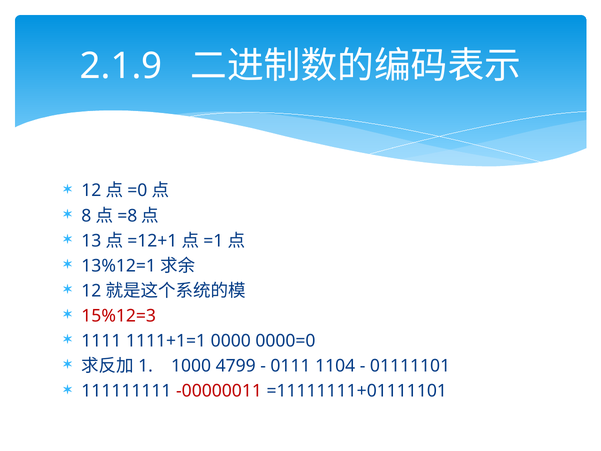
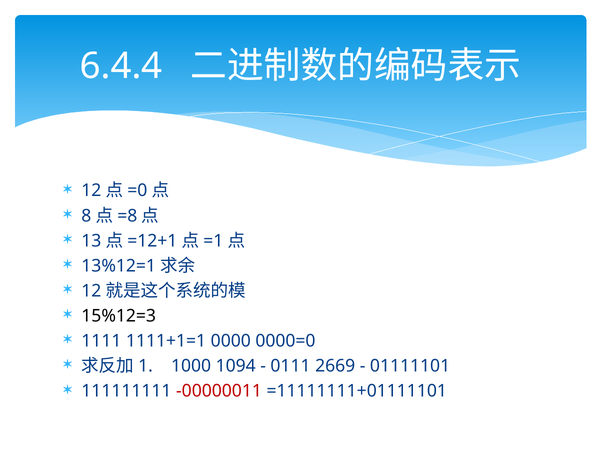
2.1.9: 2.1.9 -> 6.4.4 (121, 66)
15%12=3 colour: red -> black (119, 316)
4799: 4799 -> 1094 (236, 366)
1104: 1104 -> 2669 (335, 366)
